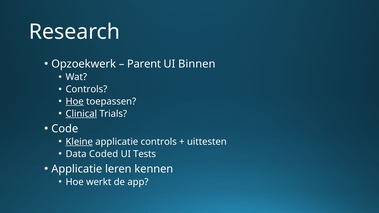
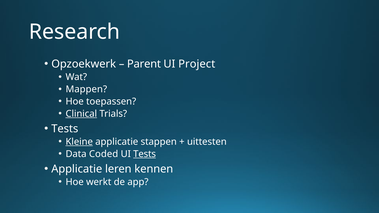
Binnen: Binnen -> Project (197, 64)
Controls: Controls -> Mappen (86, 89)
Hoe underline: present -> none (75, 102)
Code: Code -> Tests (65, 129)
applicatie controls: controls -> stappen (159, 142)
Tests underline: none -> present (145, 154)
